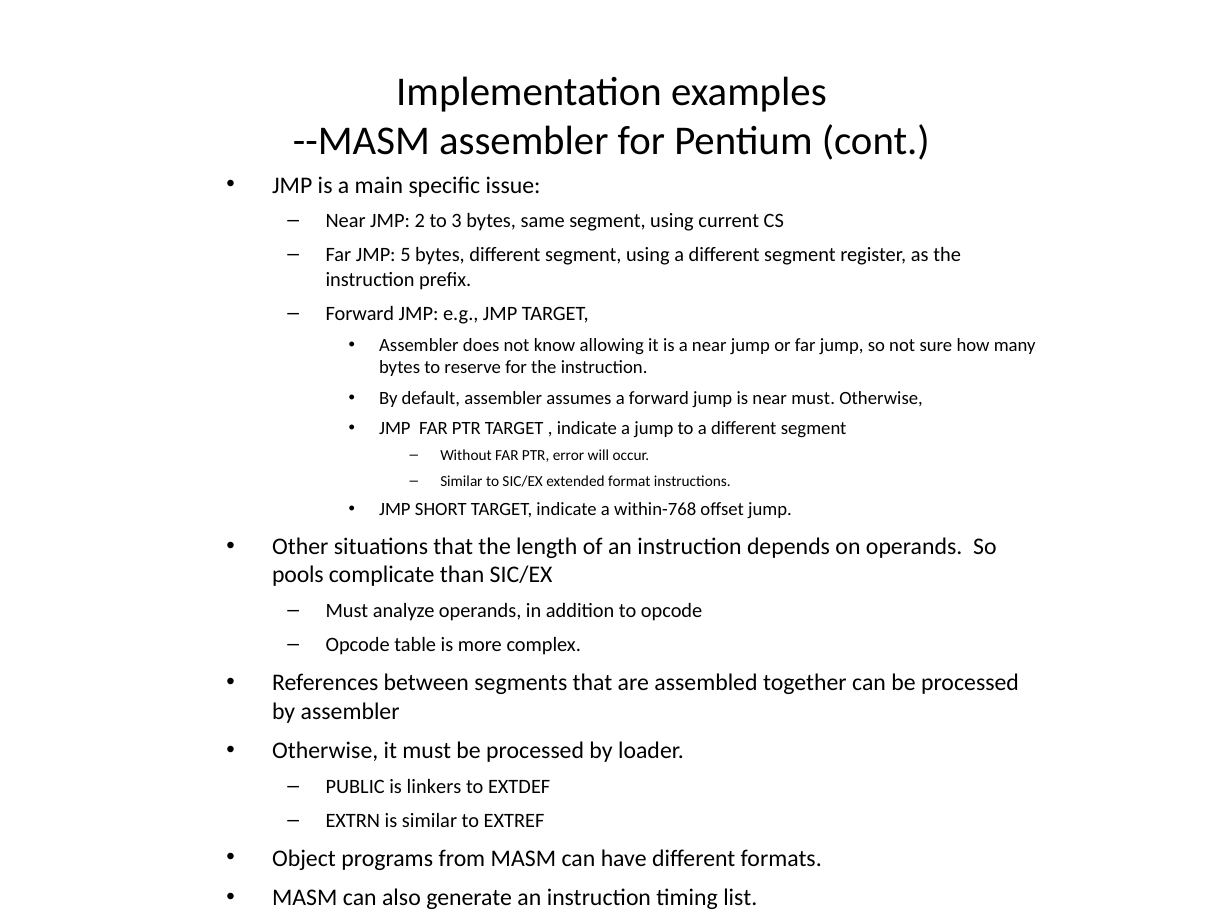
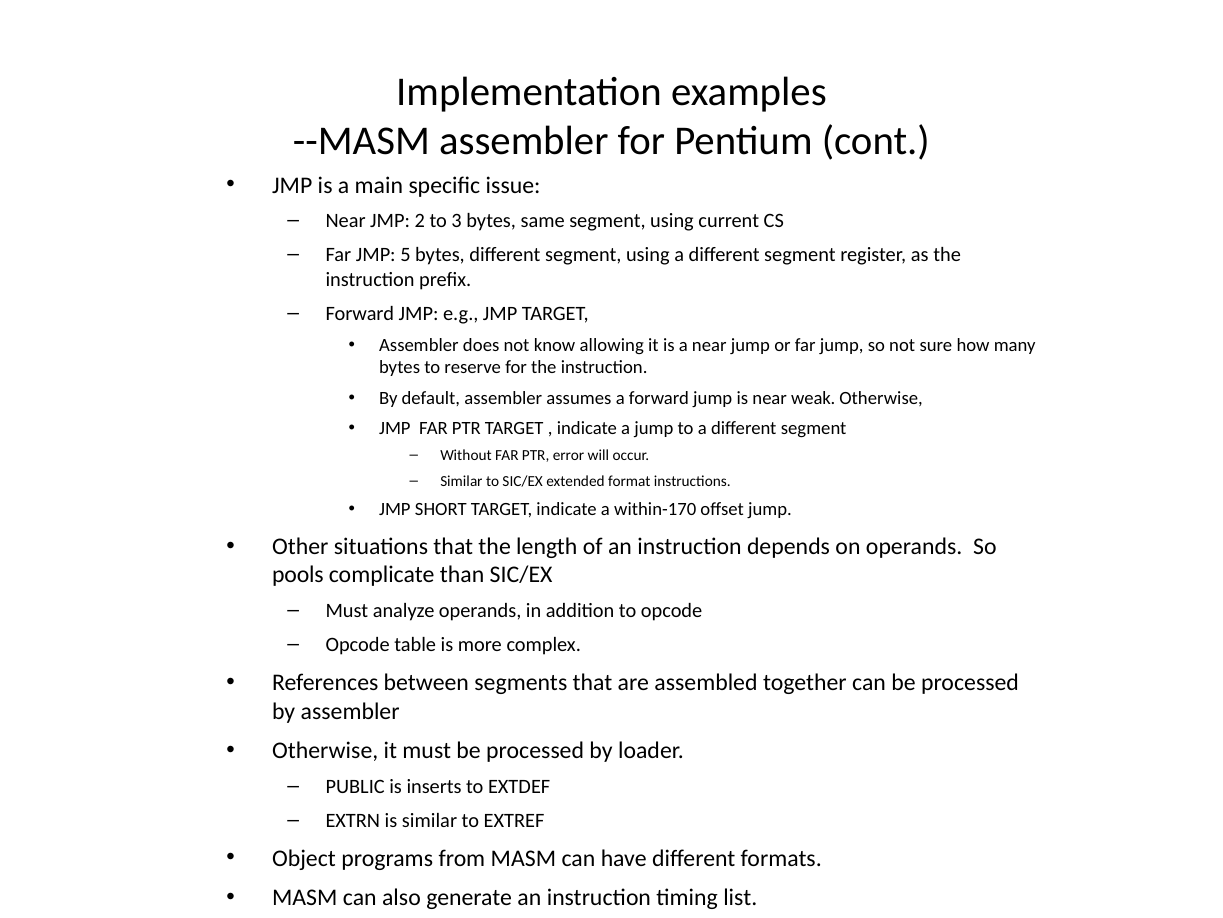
near must: must -> weak (813, 398)
within-768: within-768 -> within-170 (655, 509)
linkers: linkers -> inserts (434, 786)
